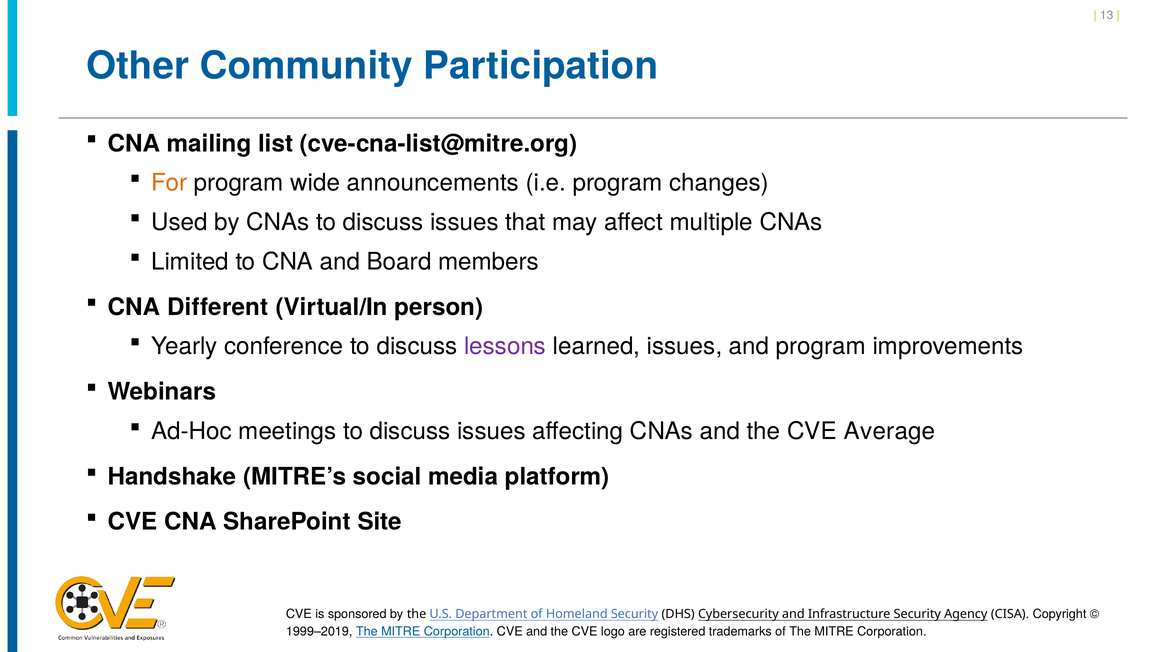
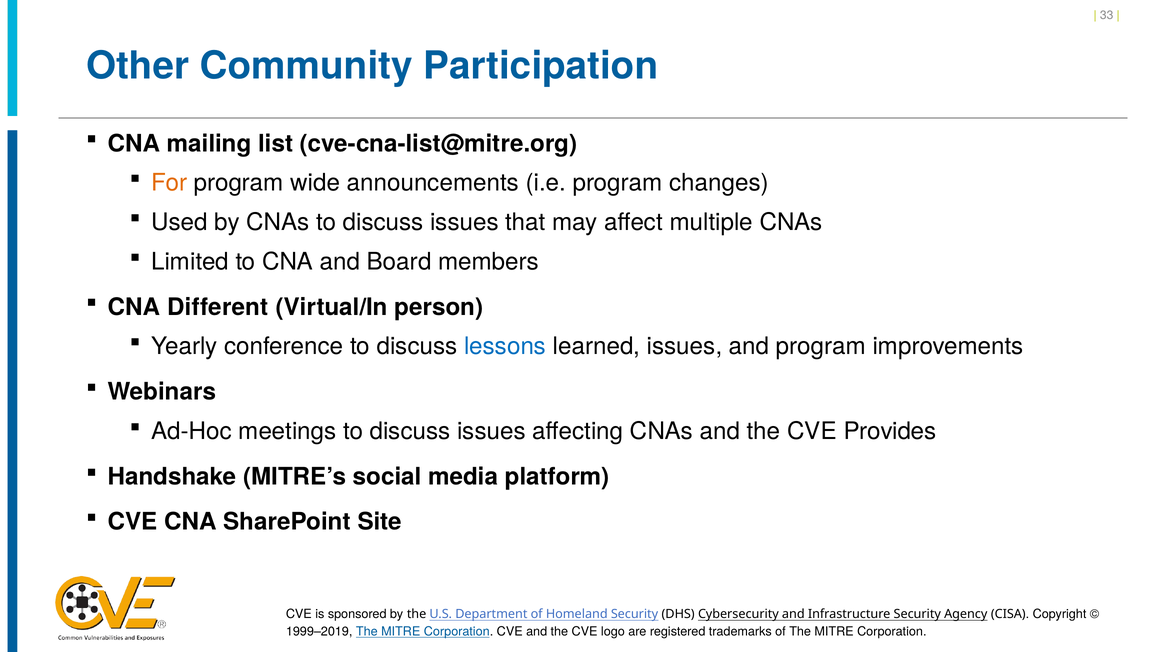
13: 13 -> 33 (1107, 15)
lessons colour: purple -> blue (505, 347)
Average: Average -> Provides (890, 432)
